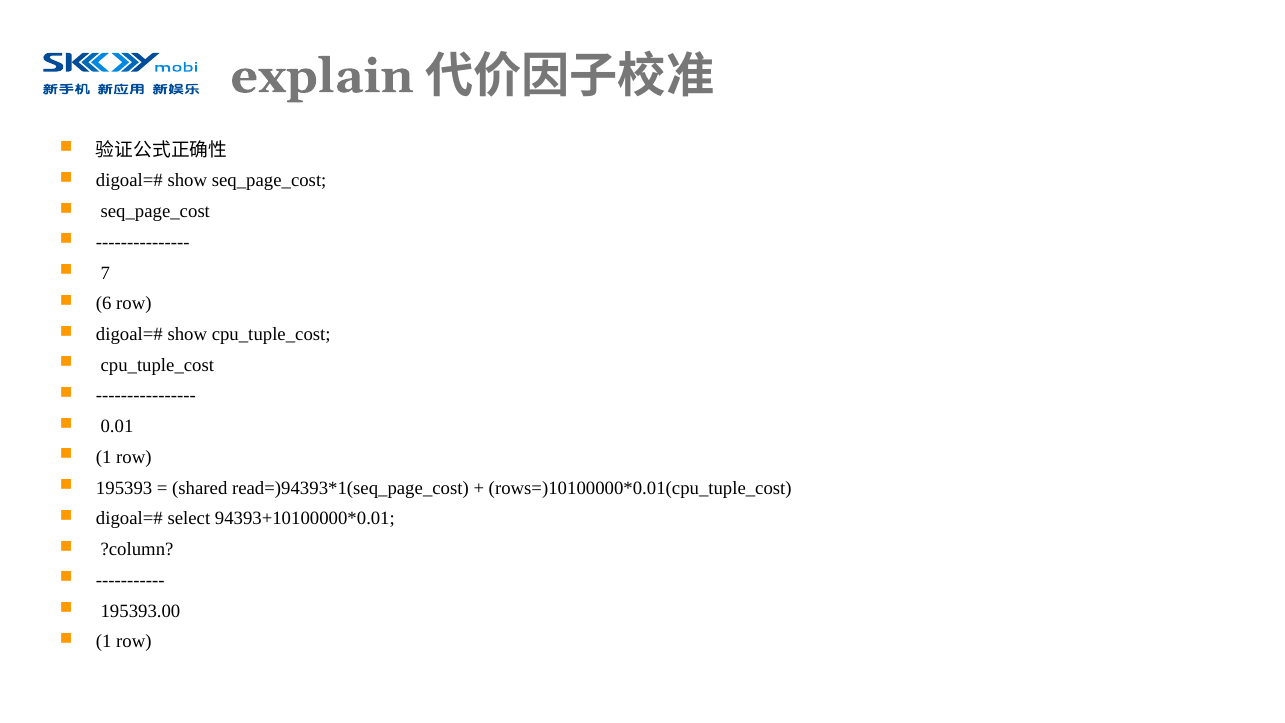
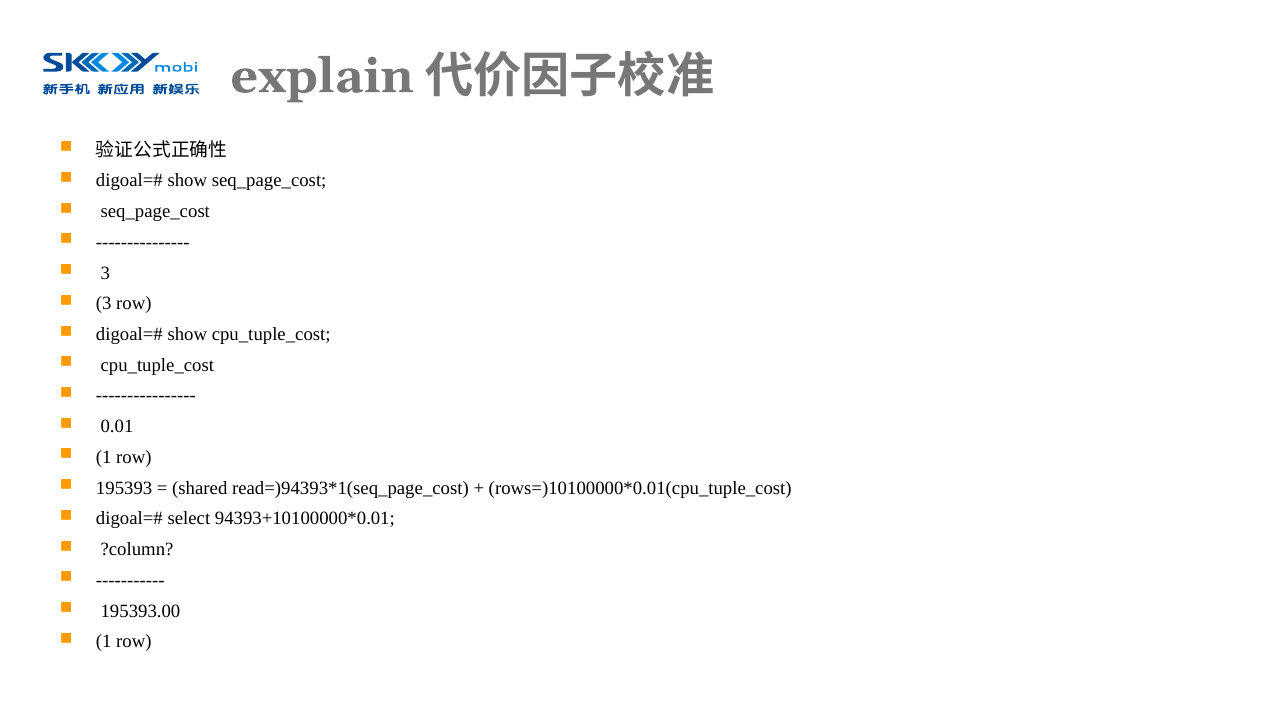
7: 7 -> 3 (105, 273)
6: 6 -> 3 (104, 304)
